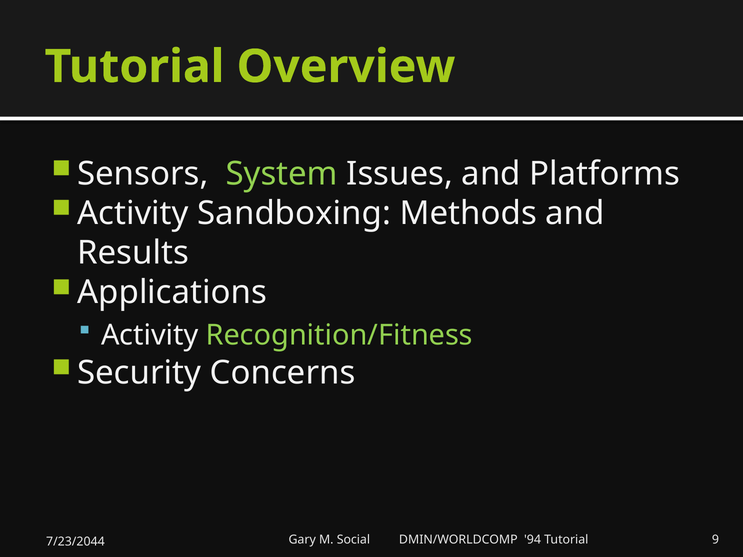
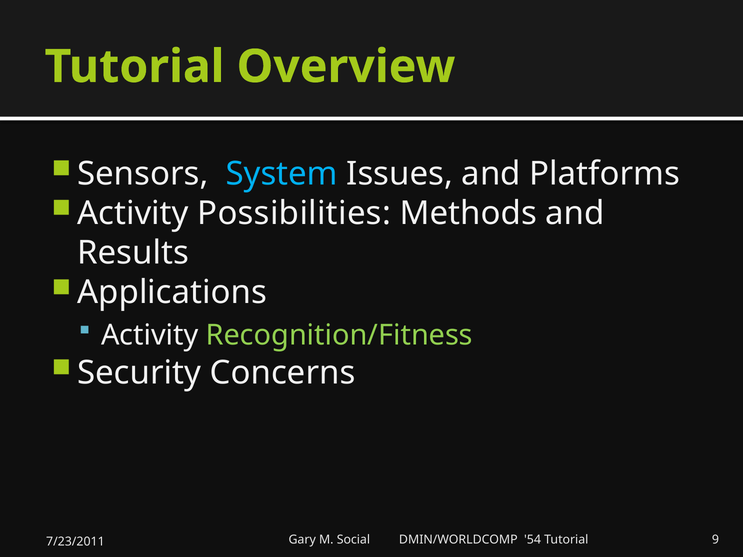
System colour: light green -> light blue (282, 174)
Sandboxing: Sandboxing -> Possibilities (294, 213)
94: 94 -> 54 (533, 540)
7/23/2044: 7/23/2044 -> 7/23/2011 (75, 542)
